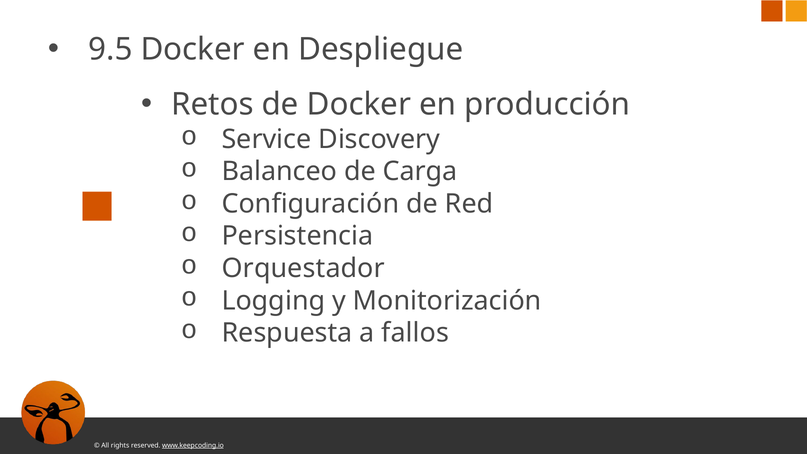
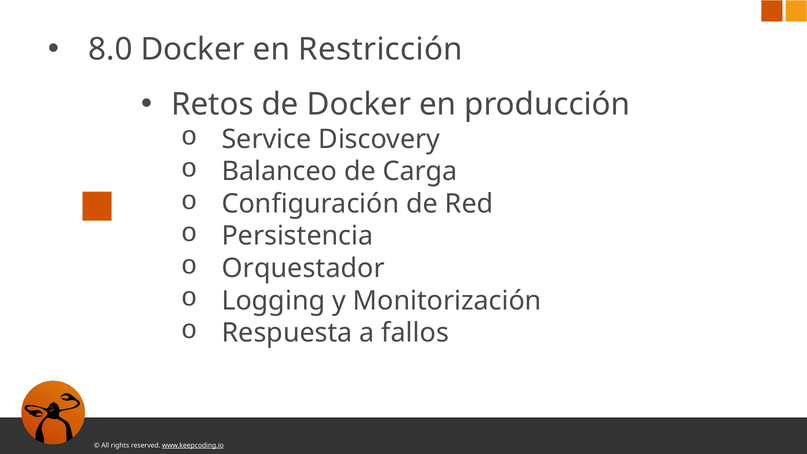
9.5: 9.5 -> 8.0 (110, 49)
Despliegue: Despliegue -> Restricción (381, 49)
